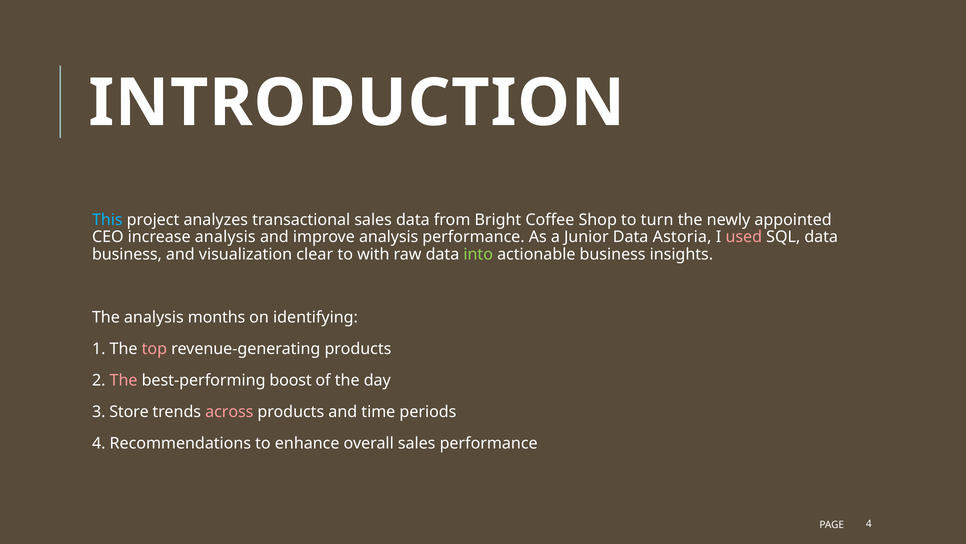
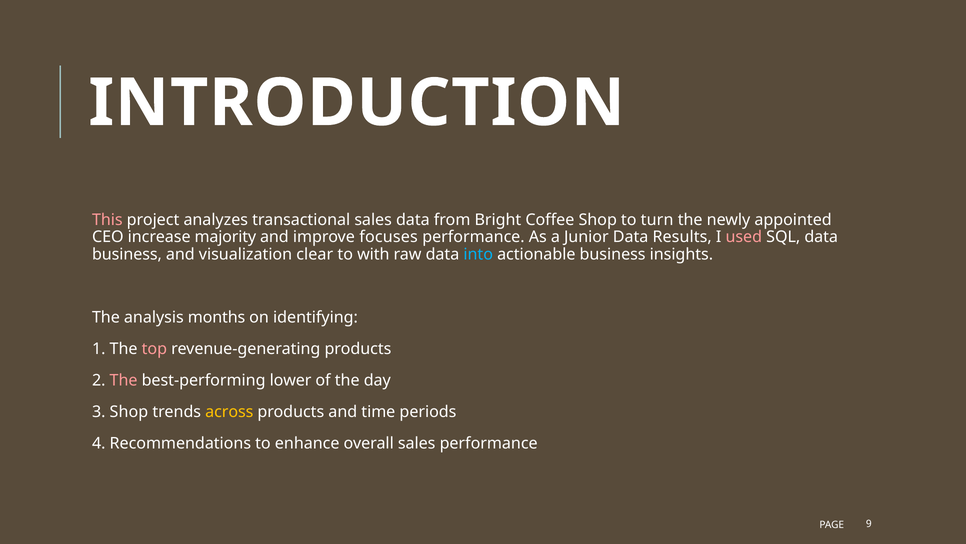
This colour: light blue -> pink (107, 220)
increase analysis: analysis -> majority (225, 237)
improve analysis: analysis -> focuses (389, 237)
Astoria: Astoria -> Results (682, 237)
into colour: light green -> light blue (478, 254)
boost: boost -> lower (291, 380)
3 Store: Store -> Shop (129, 412)
across colour: pink -> yellow (229, 412)
PAGE 4: 4 -> 9 (869, 523)
